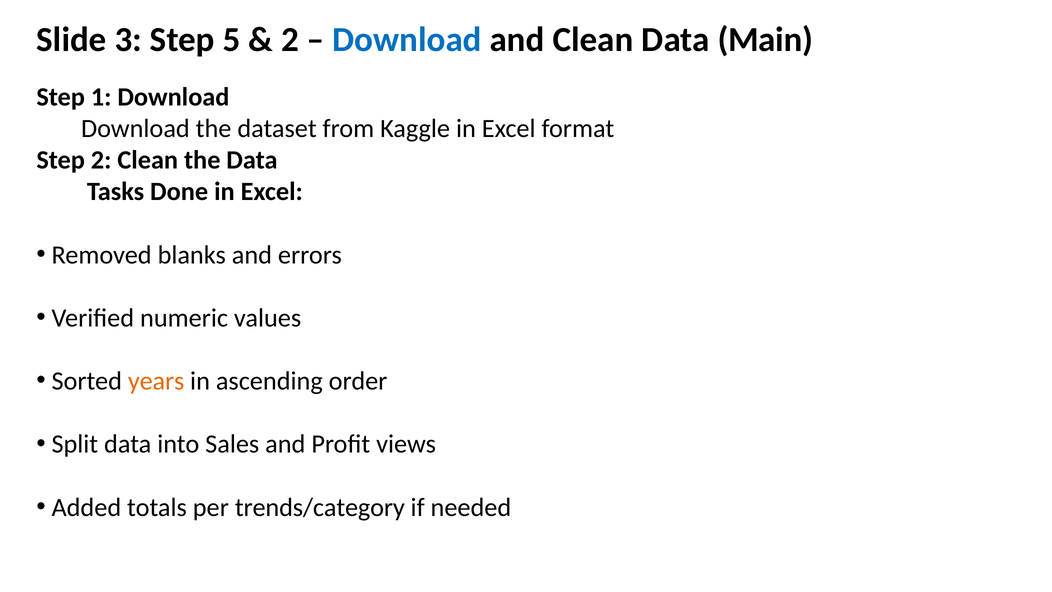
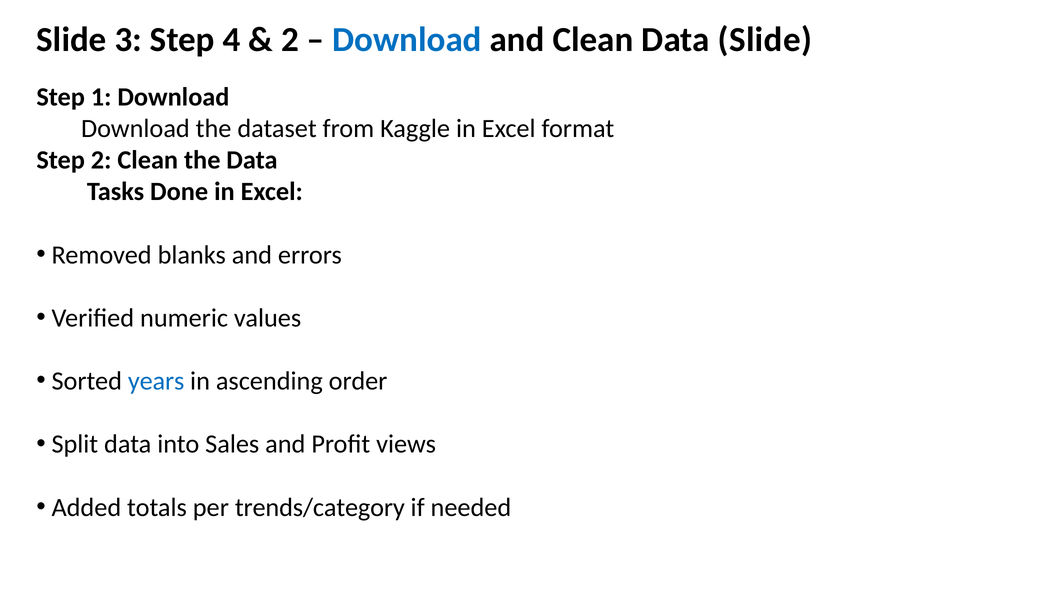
5: 5 -> 4 (232, 40)
Data Main: Main -> Slide (765, 40)
years colour: orange -> blue (156, 381)
